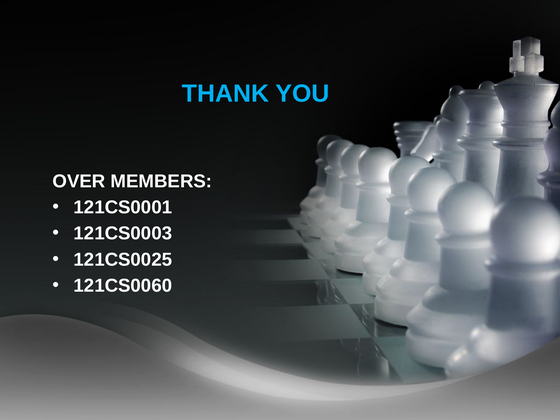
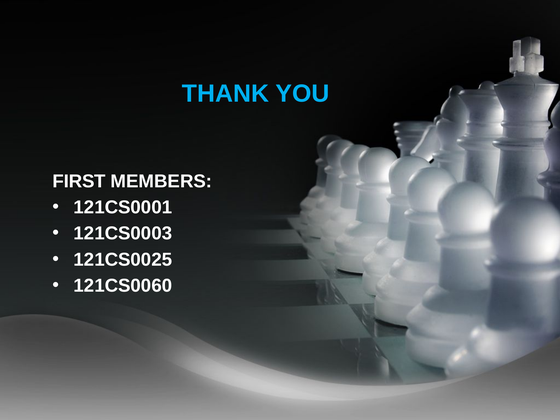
OVER: OVER -> FIRST (79, 181)
